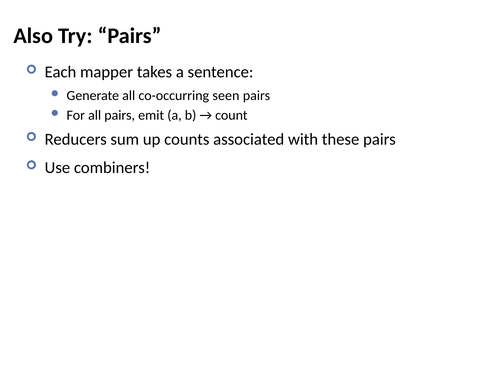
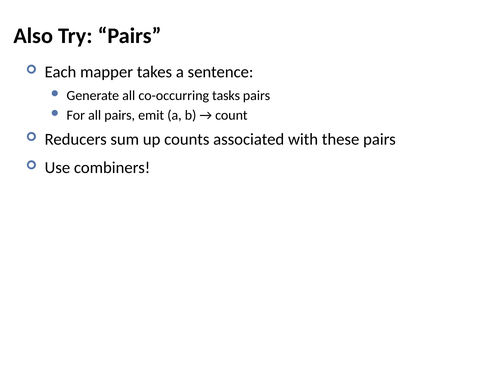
seen: seen -> tasks (226, 96)
